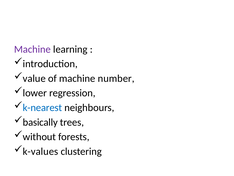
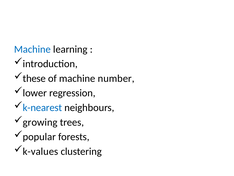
Machine colour: purple -> blue (32, 49)
value: value -> these (34, 78)
basically: basically -> growing (40, 122)
without: without -> popular (39, 136)
